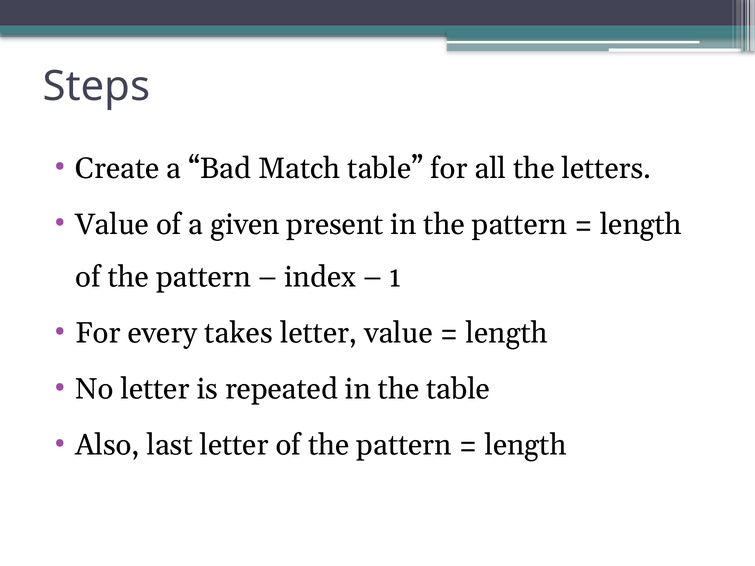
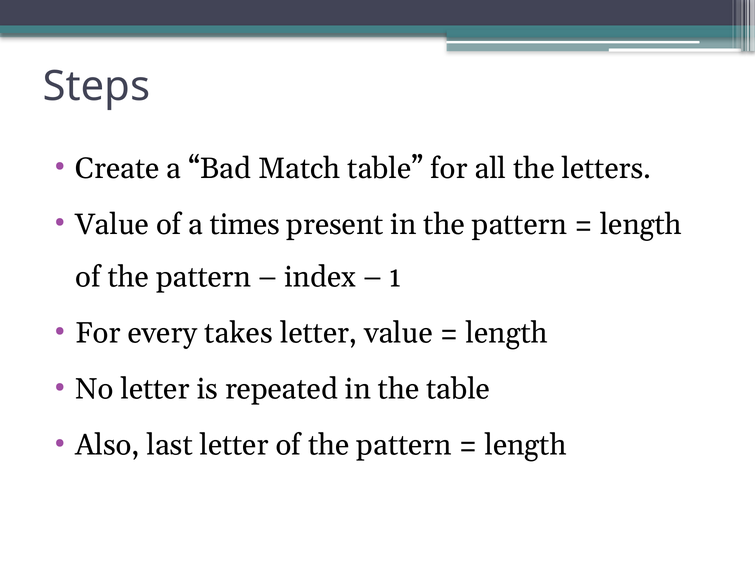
given: given -> times (245, 224)
